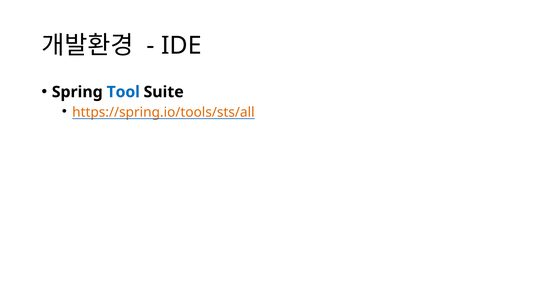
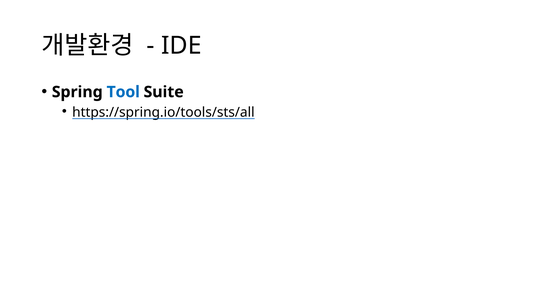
https://spring.io/tools/sts/all colour: orange -> black (163, 113)
